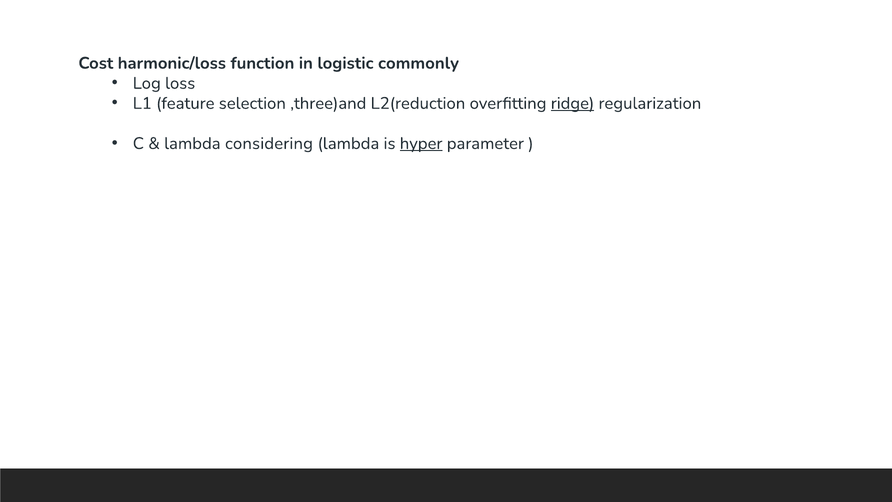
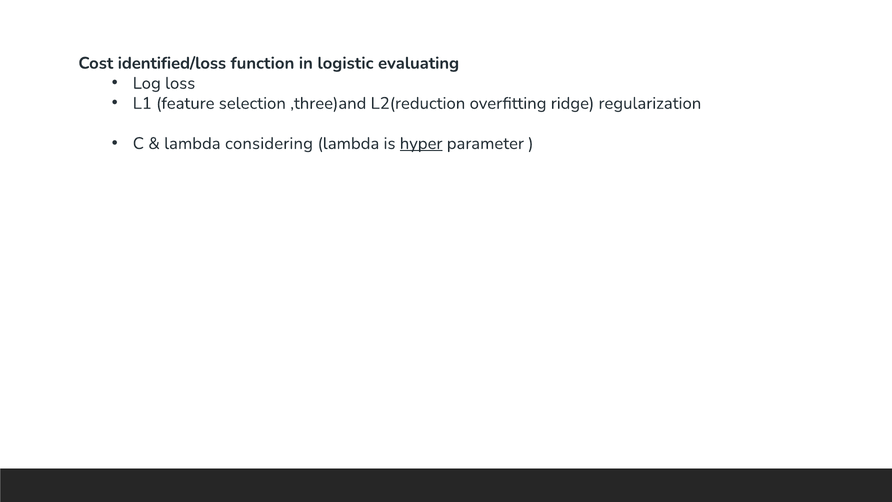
harmonic/loss: harmonic/loss -> identified/loss (172, 63)
commonly: commonly -> evaluating (419, 63)
ridge underline: present -> none (573, 103)
